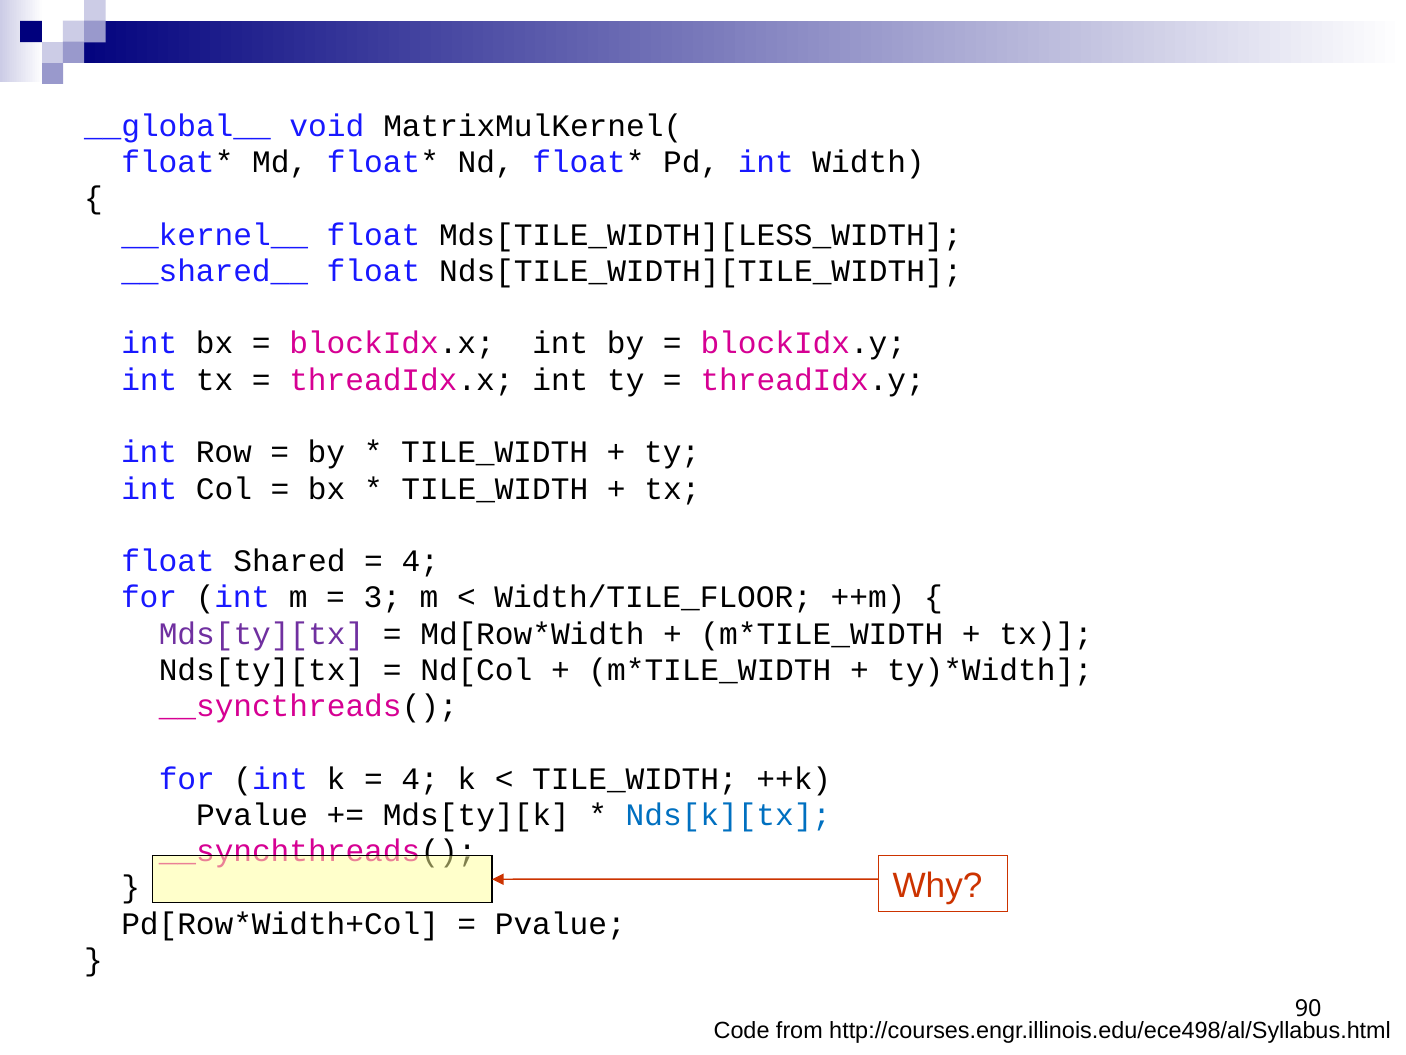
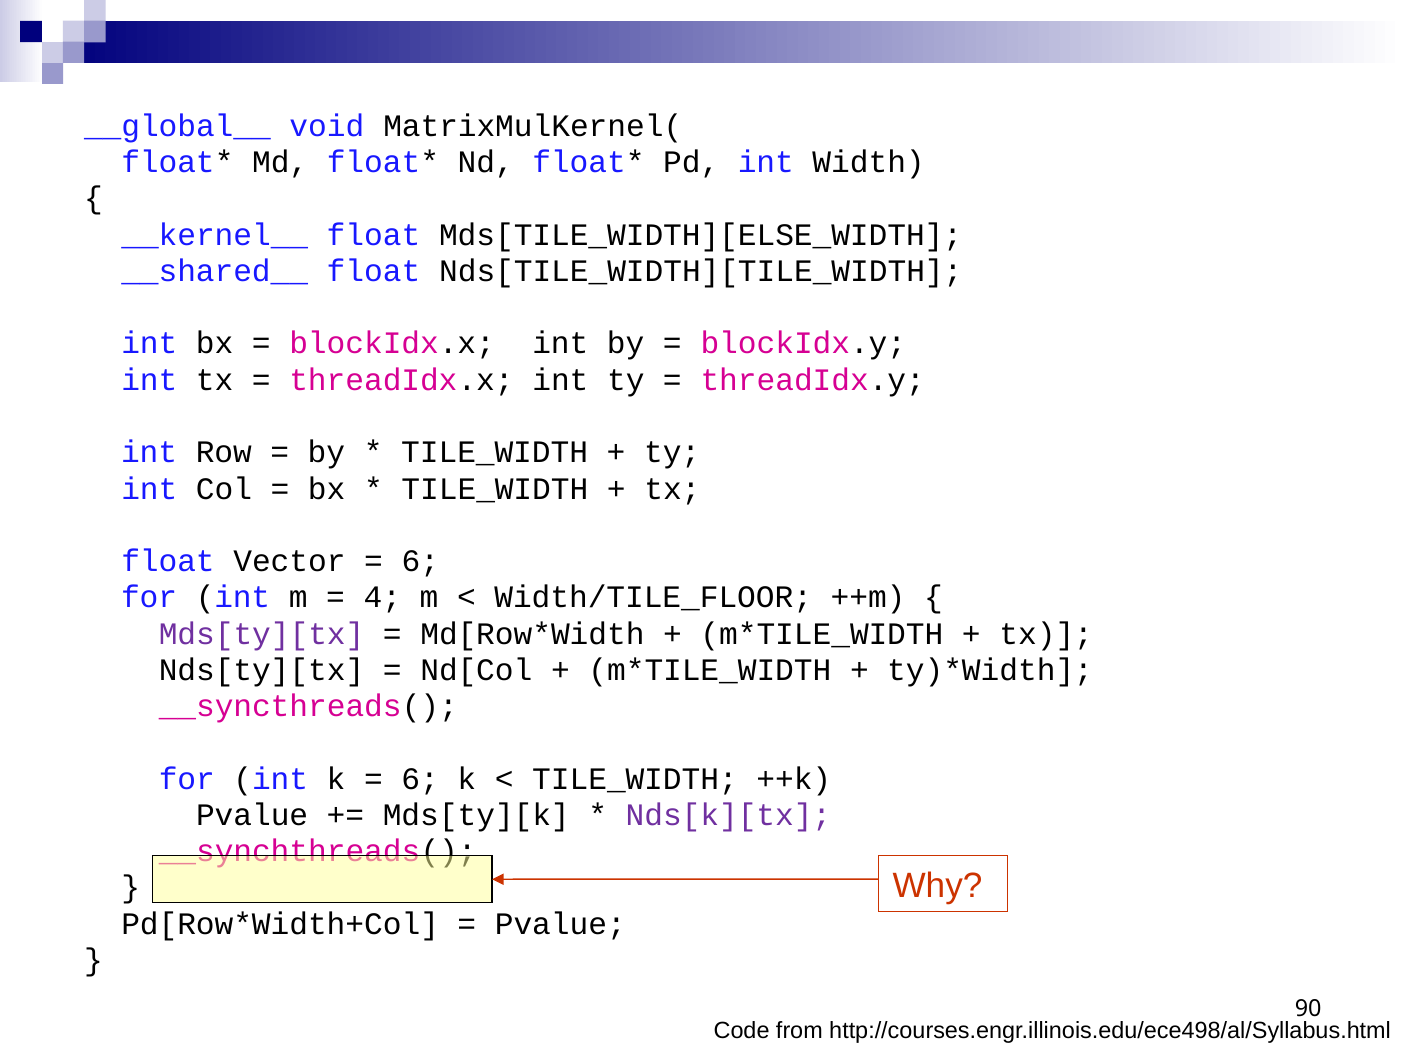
Mds[TILE_WIDTH][LESS_WIDTH: Mds[TILE_WIDTH][LESS_WIDTH -> Mds[TILE_WIDTH][ELSE_WIDTH (701, 235)
Shared: Shared -> Vector (289, 561)
4: 4 -> 6 (420, 561)
3: 3 -> 4 (382, 597)
4: 4 -> 6 (420, 778)
Nds[k][tx colour: blue -> purple (728, 815)
